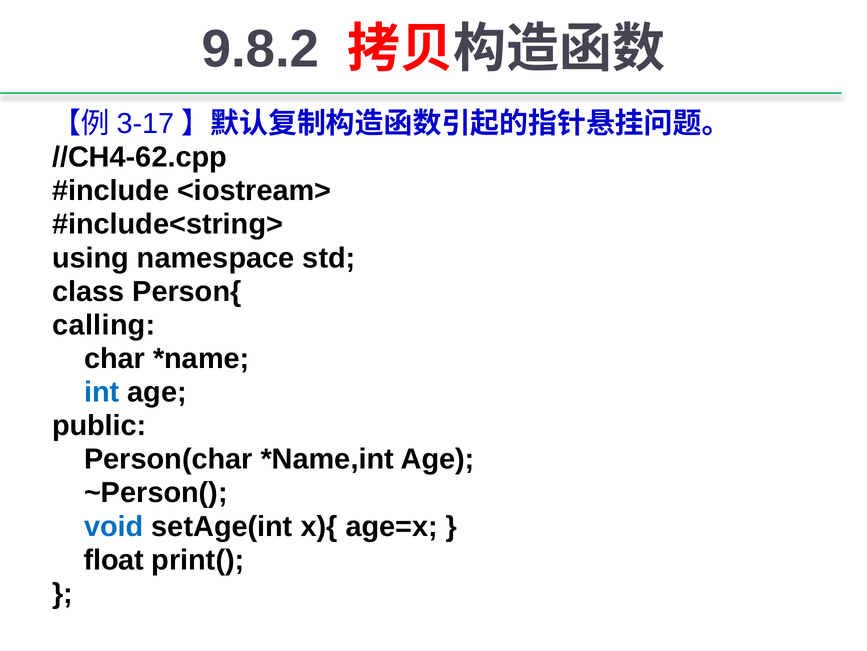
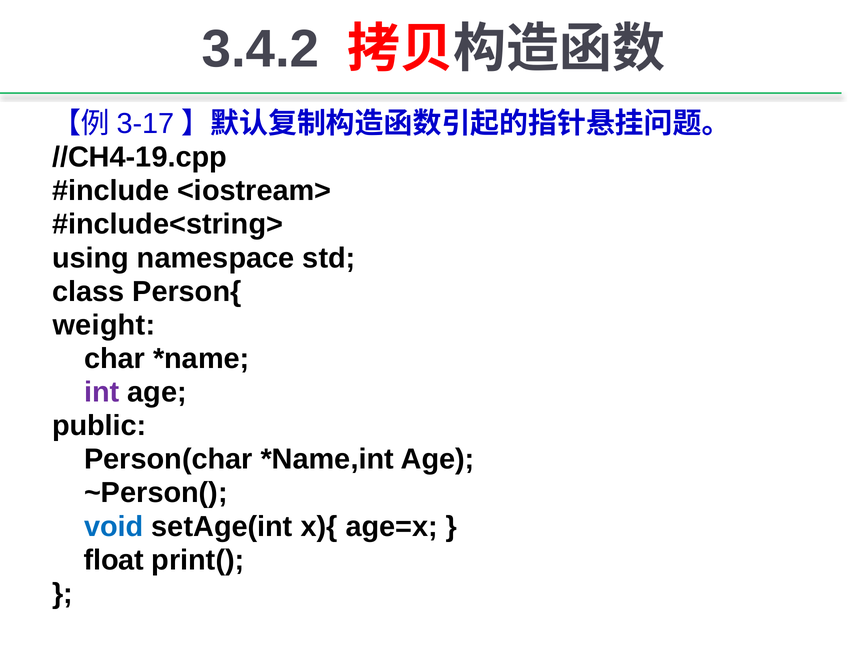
9.8.2: 9.8.2 -> 3.4.2 (261, 49)
//CH4-62.cpp: //CH4-62.cpp -> //CH4-19.cpp (139, 157)
calling: calling -> weight (104, 325)
int colour: blue -> purple (102, 392)
